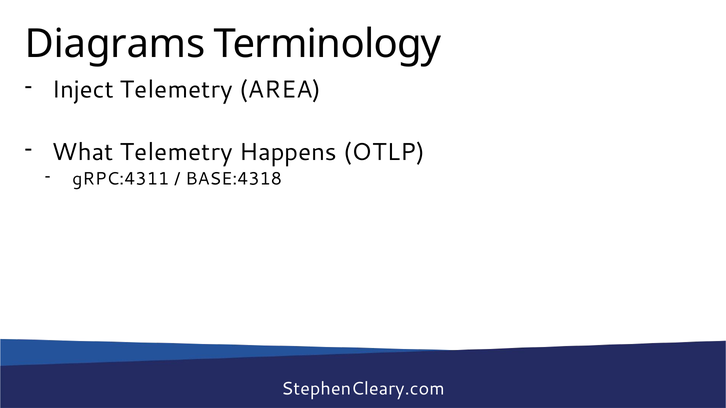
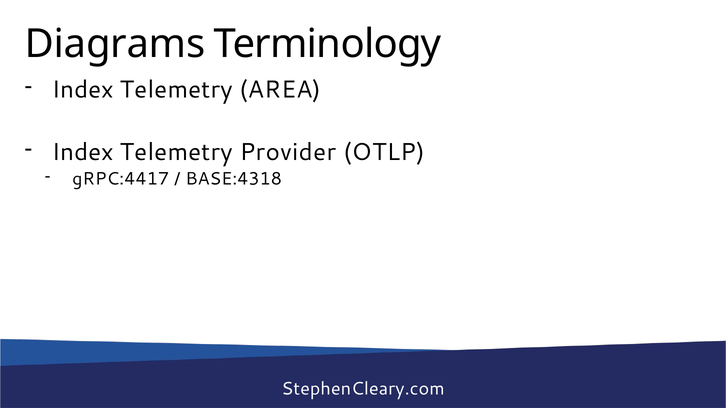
Inject: Inject -> Index (83, 90)
What: What -> Index (83, 152)
Happens: Happens -> Provider (288, 152)
gRPC:4311: gRPC:4311 -> gRPC:4417 (121, 179)
